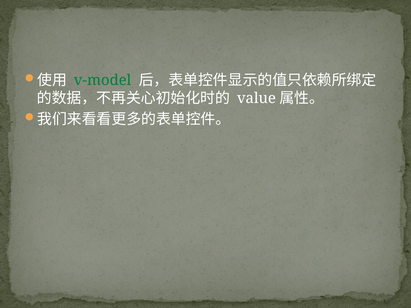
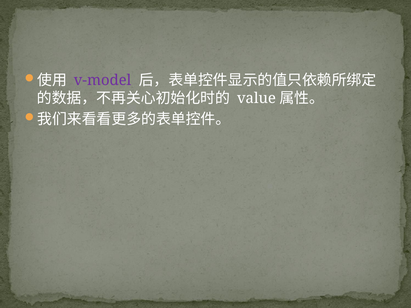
v-model colour: green -> purple (103, 80)
